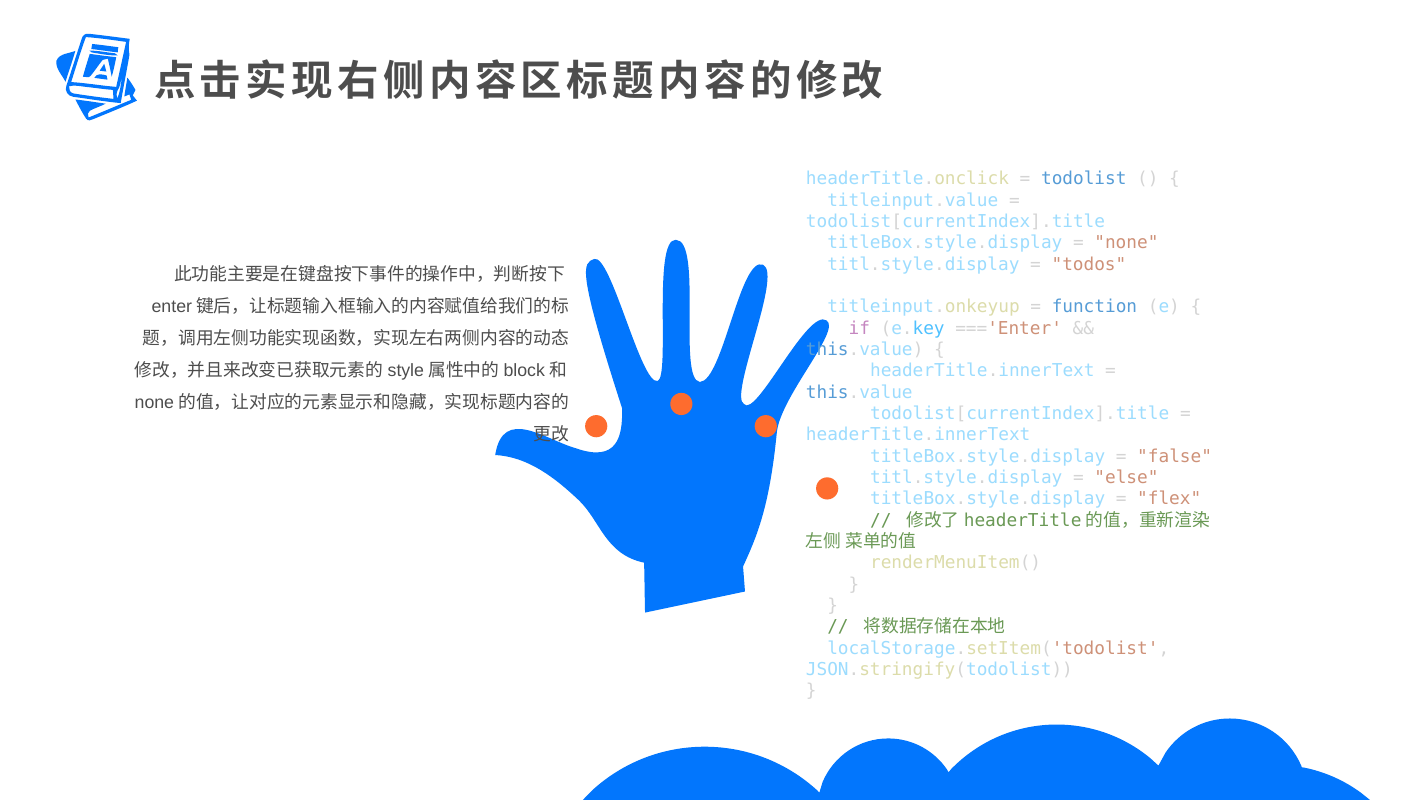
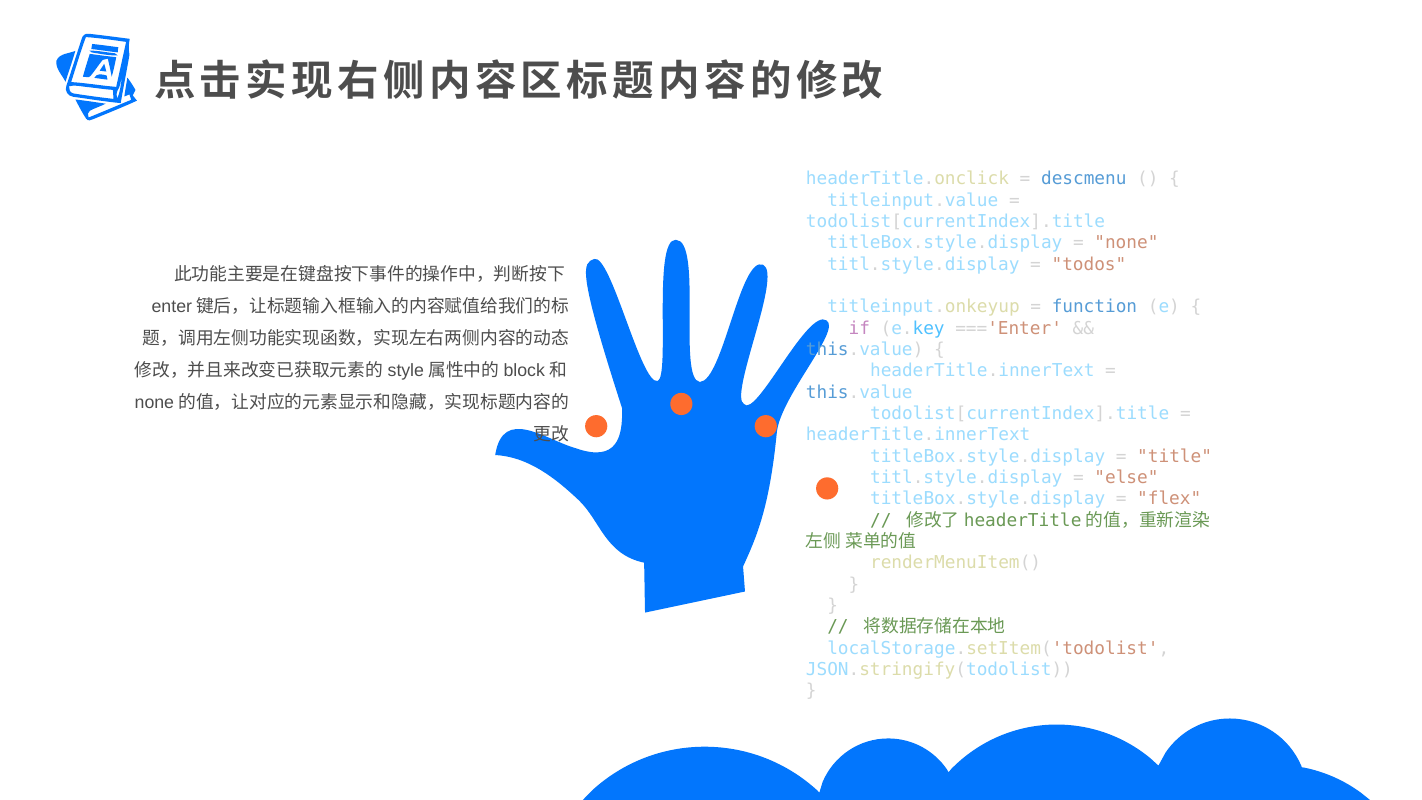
todolist: todolist -> descmenu (1084, 179)
false: false -> title (1175, 456)
